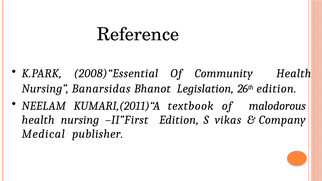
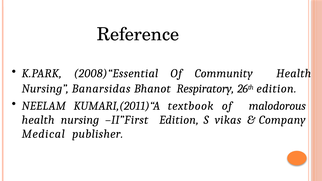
Legislation: Legislation -> Respiratory (205, 89)
